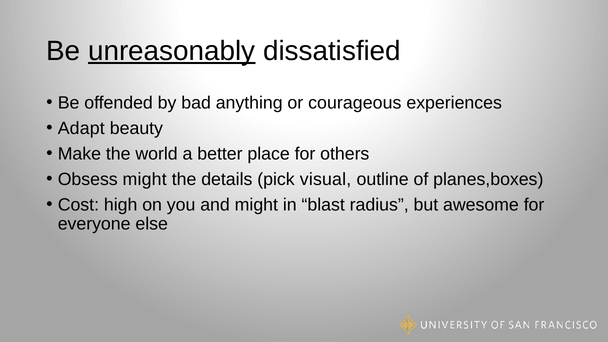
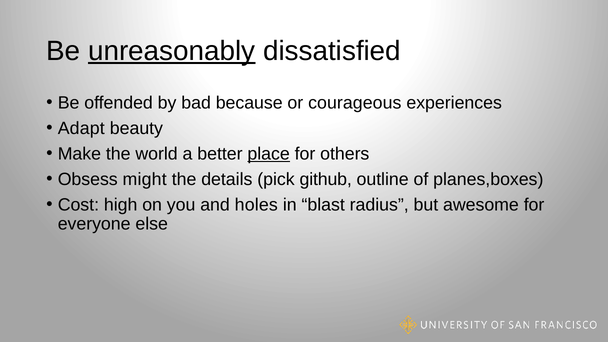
anything: anything -> because (249, 103)
place underline: none -> present (269, 154)
visual: visual -> github (326, 179)
and might: might -> holes (256, 205)
